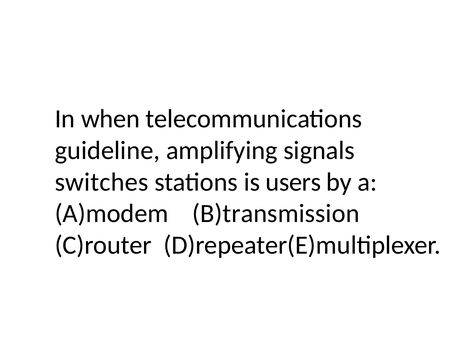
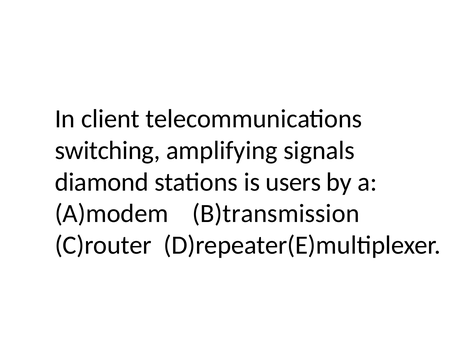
when: when -> client (110, 119)
guideline: guideline -> switching (108, 150)
switches: switches -> diamond (102, 182)
